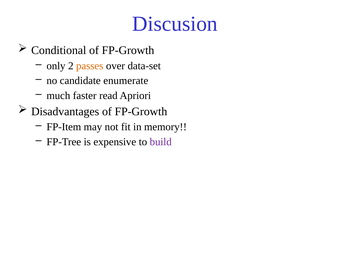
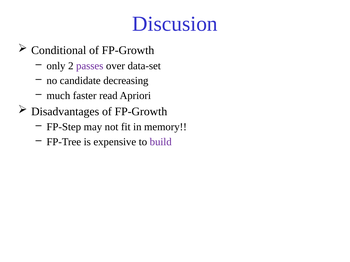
passes colour: orange -> purple (90, 66)
enumerate: enumerate -> decreasing (126, 81)
FP-Item: FP-Item -> FP-Step (64, 127)
